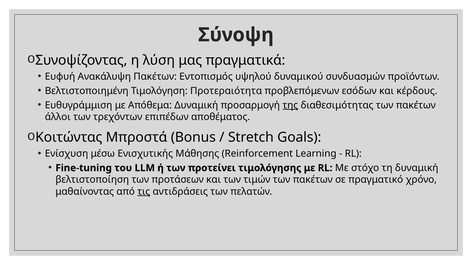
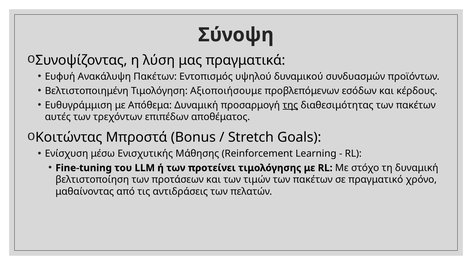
Προτεραιότητα: Προτεραιότητα -> Αξιοποιήσουμε (226, 91)
άλλοι: άλλοι -> αυτές (58, 117)
τις underline: present -> none (144, 192)
